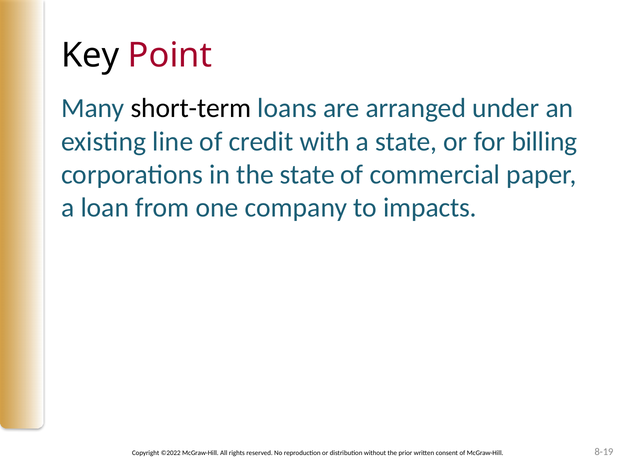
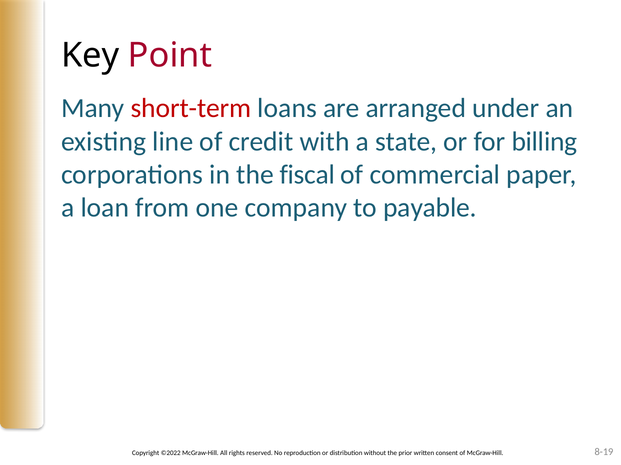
short-term colour: black -> red (191, 109)
the state: state -> fiscal (307, 175)
impacts: impacts -> payable (430, 208)
